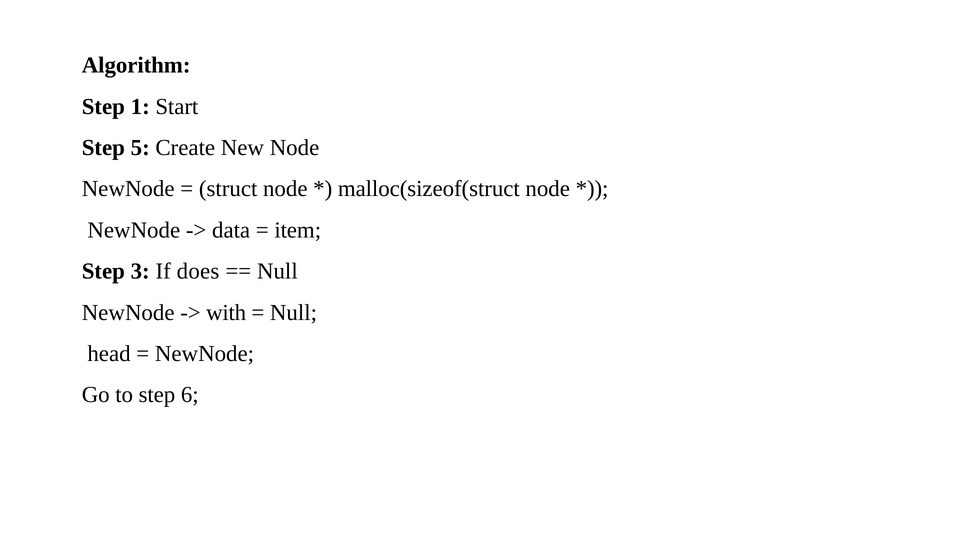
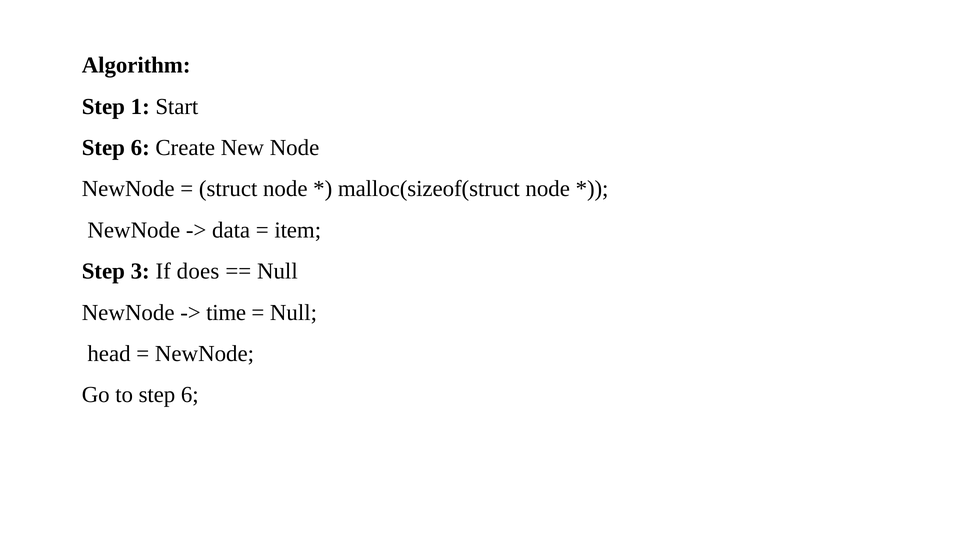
5: 5 -> 6 (140, 148)
with: with -> time (226, 313)
